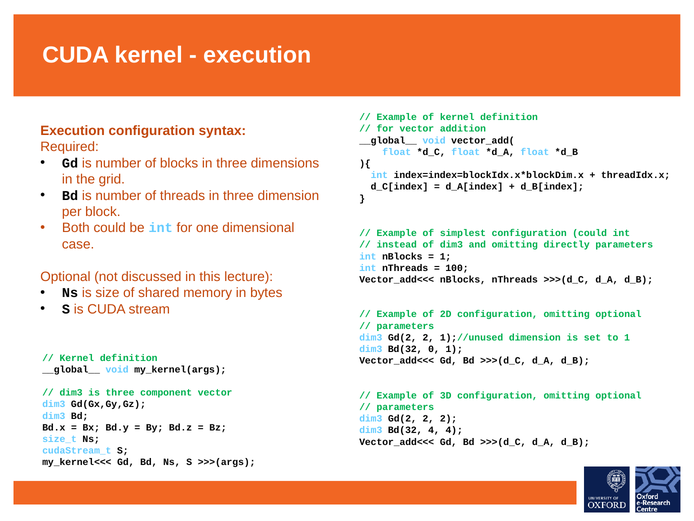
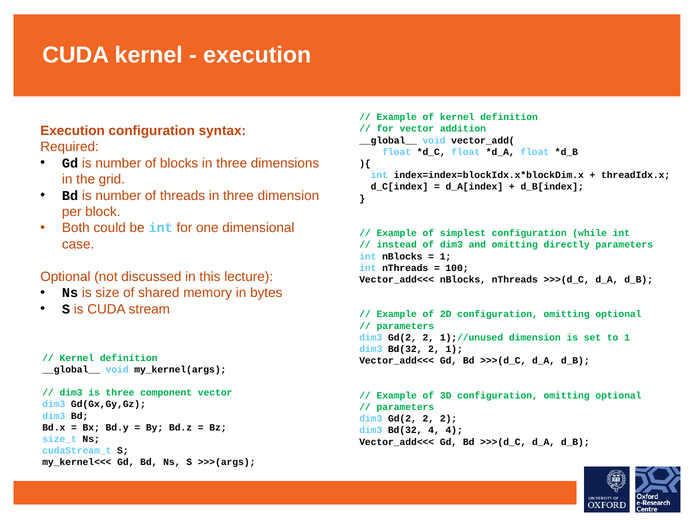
configuration could: could -> while (590, 233)
Bd(32 0: 0 -> 2 (434, 349)
